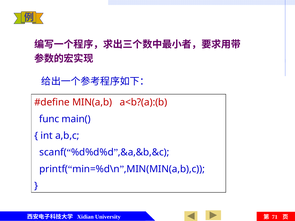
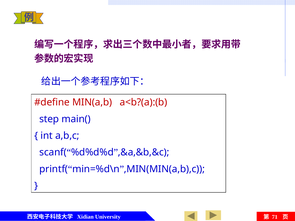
func: func -> step (49, 119)
